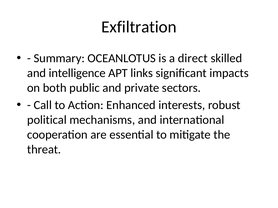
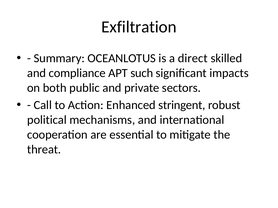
intelligence: intelligence -> compliance (77, 73)
links: links -> such (142, 73)
interests: interests -> stringent (182, 105)
